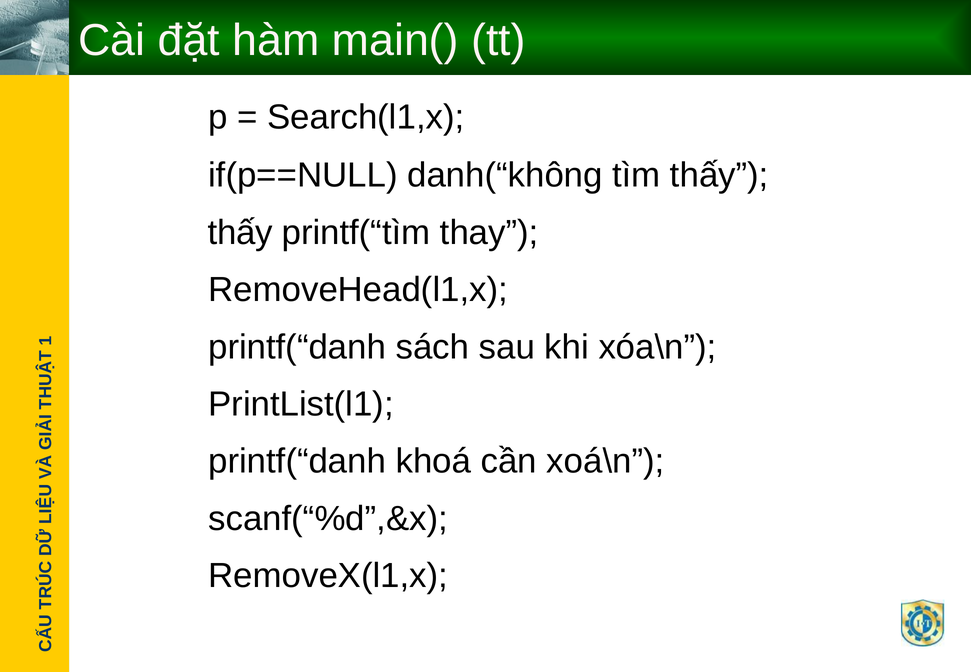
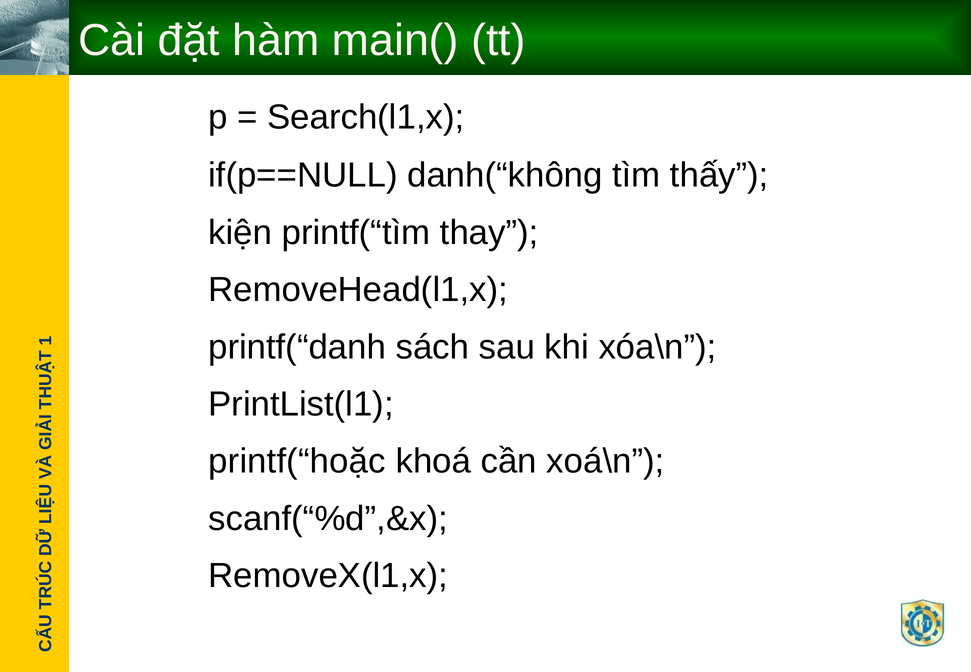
thấy: thấy -> kiện (240, 233)
printf(“danh: printf(“danh -> printf(“hoặc (297, 462)
